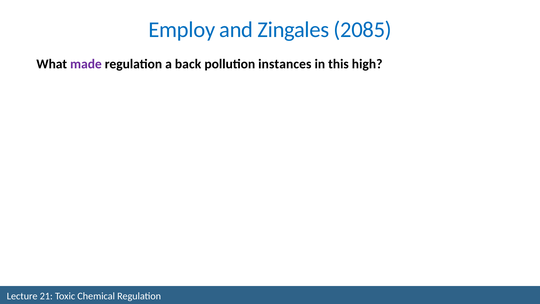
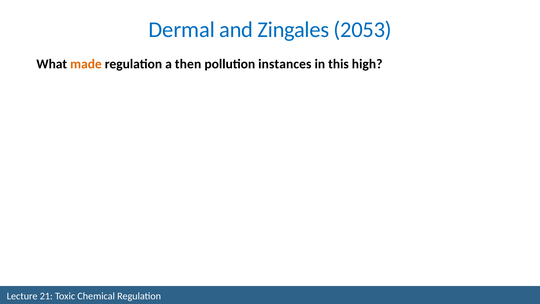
Employ: Employ -> Dermal (182, 30)
2085: 2085 -> 2053 (363, 30)
made colour: purple -> orange (86, 64)
back: back -> then (188, 64)
